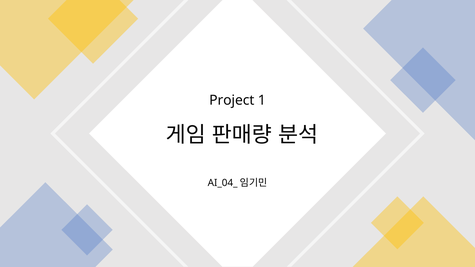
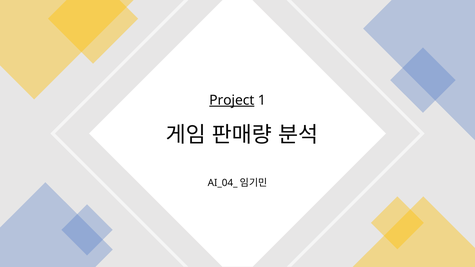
Project underline: none -> present (232, 100)
